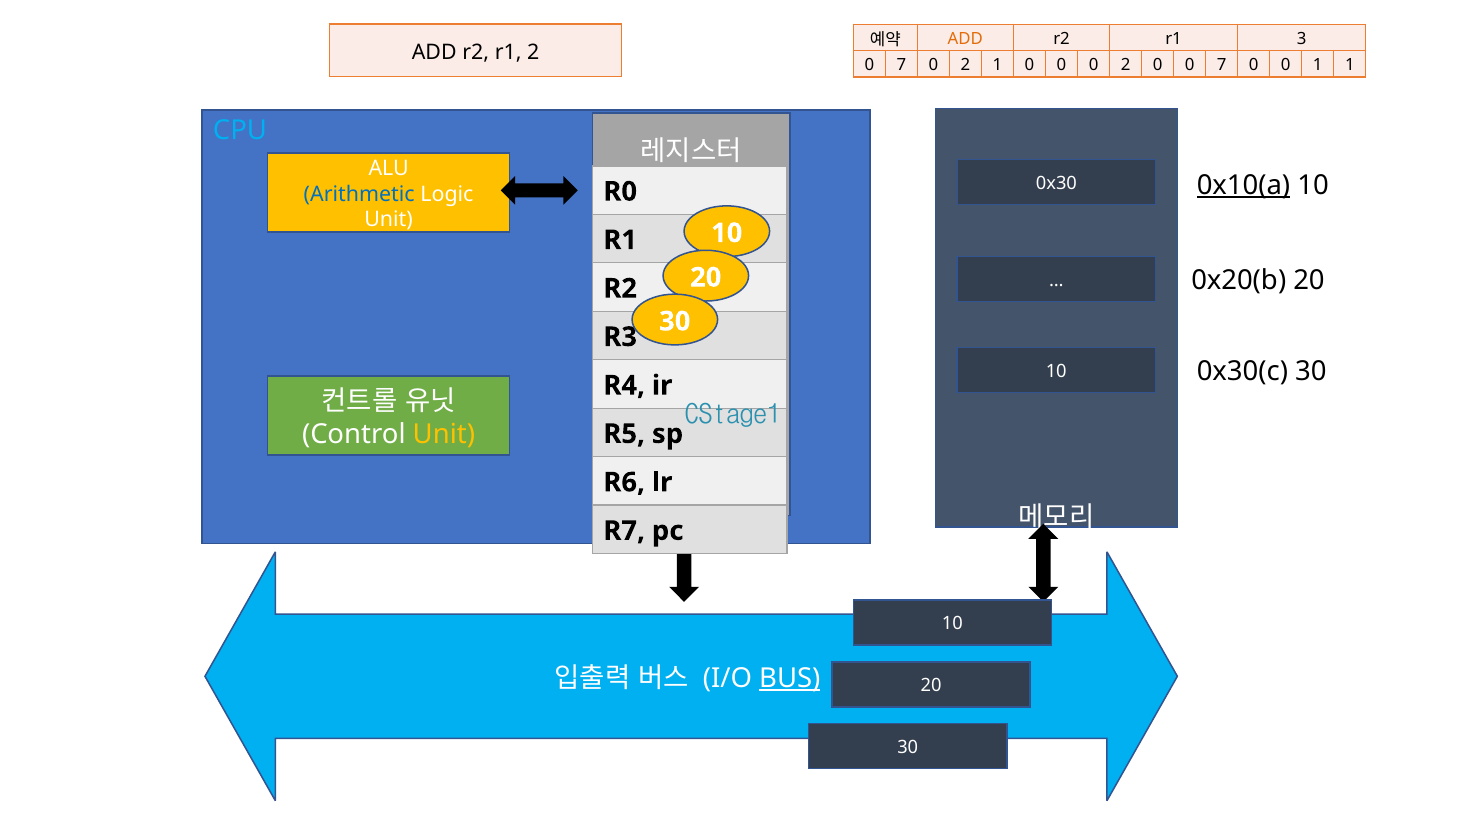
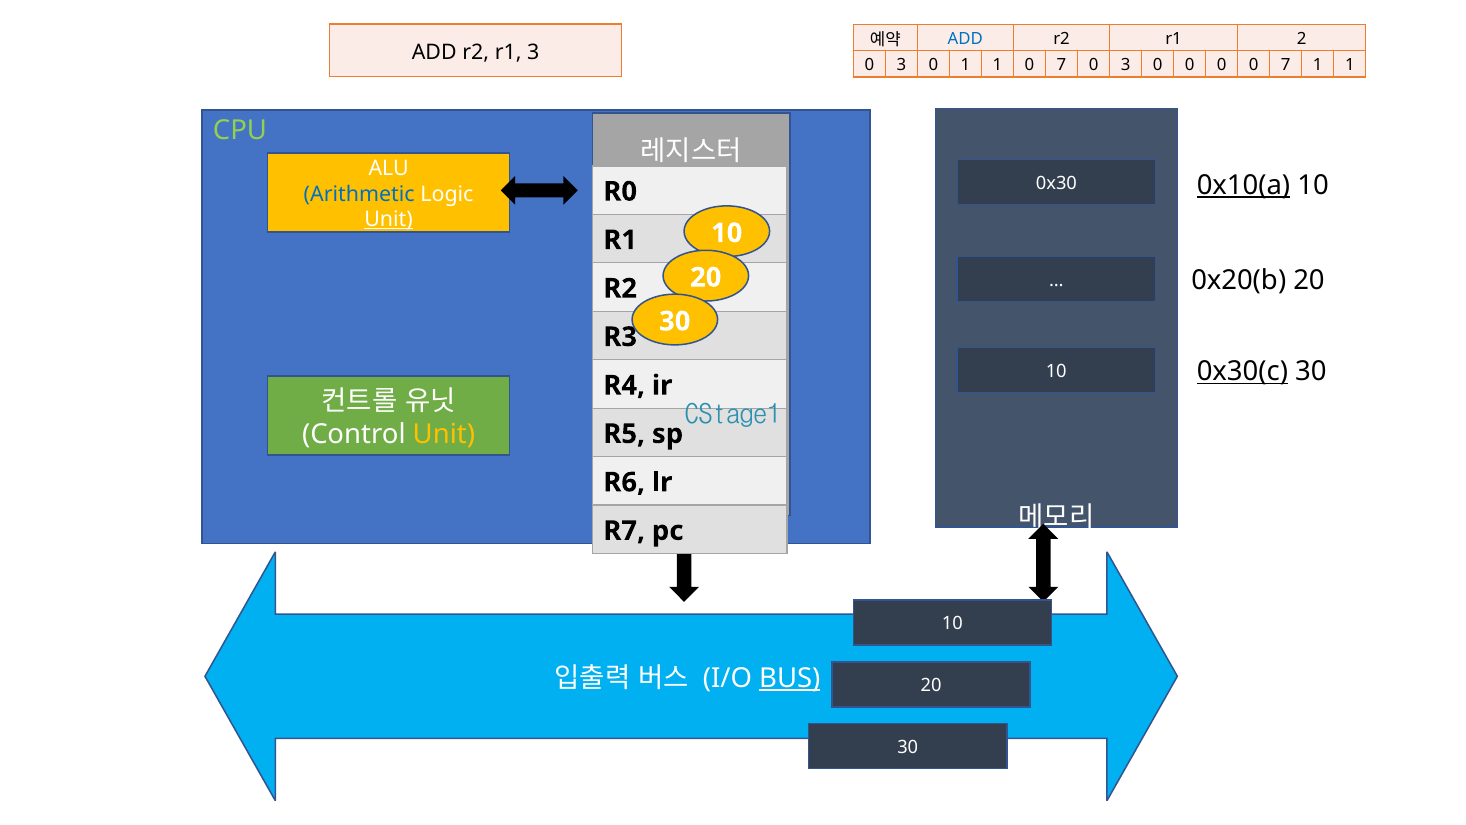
ADD colour: orange -> blue (965, 39)
3: 3 -> 2 (1302, 39)
r1 2: 2 -> 3 (533, 52)
7: 7 -> 3 (901, 65)
2: 2 -> 1 (965, 65)
1 0 0: 0 -> 7 (1062, 65)
2: 2 -> 3 (1126, 65)
7: 7 -> 0 (1222, 65)
0: 0 -> 7 (1286, 65)
CPU colour: light blue -> light green (240, 131)
Unit underline: none -> present (389, 220)
0x30(c underline: none -> present (1242, 372)
